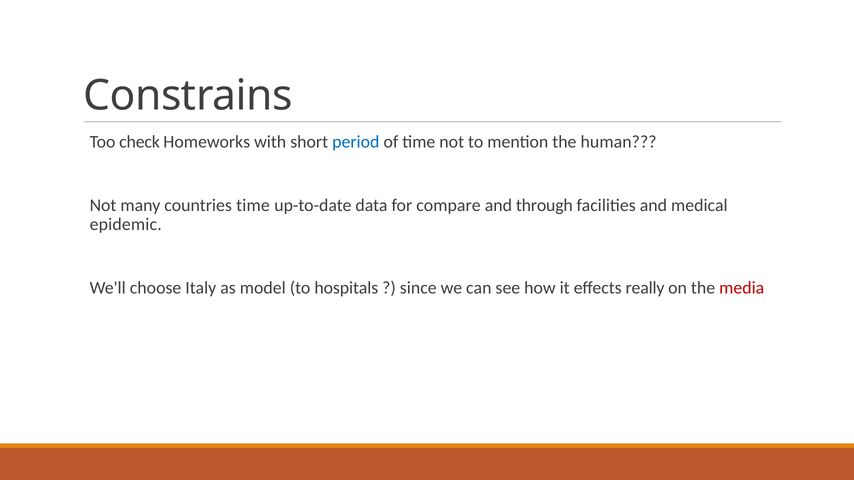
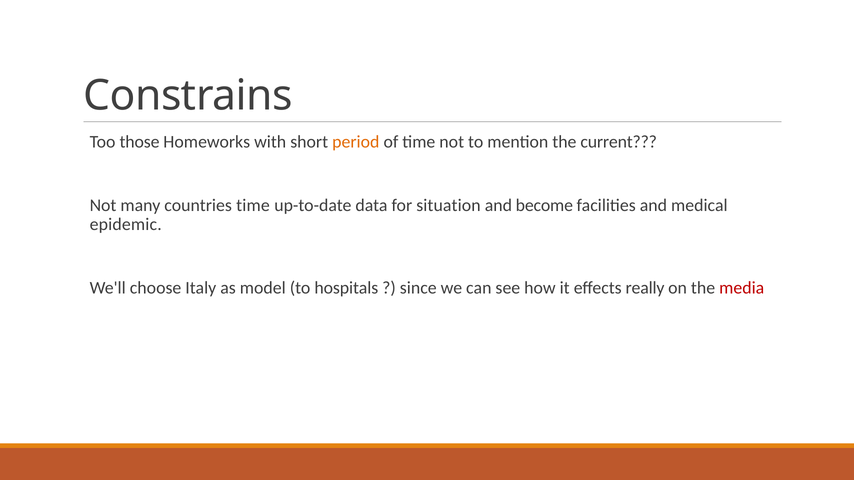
check: check -> those (140, 142)
period colour: blue -> orange (356, 142)
human: human -> current (619, 142)
compare: compare -> situation (448, 205)
through: through -> become (544, 205)
